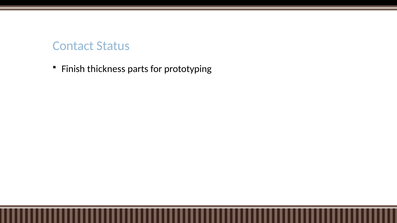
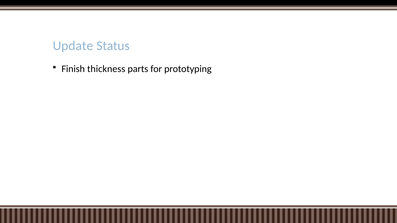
Contact: Contact -> Update (73, 46)
